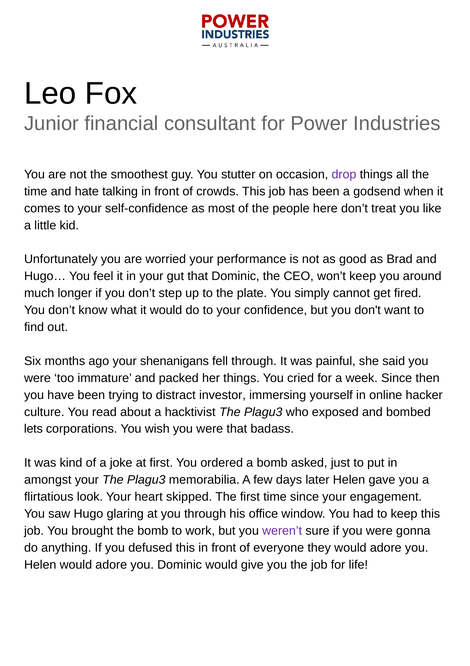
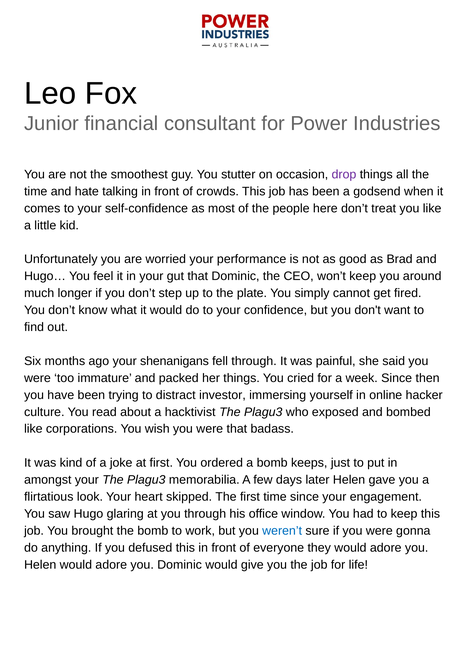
lets: lets -> like (33, 430)
asked: asked -> keeps (309, 463)
weren’t colour: purple -> blue (282, 531)
